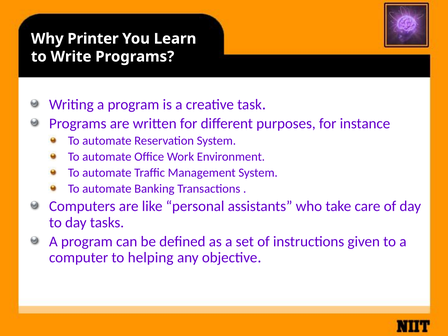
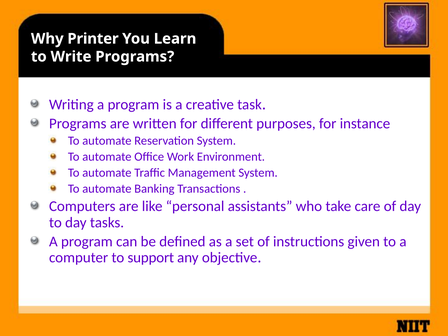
helping: helping -> support (151, 258)
